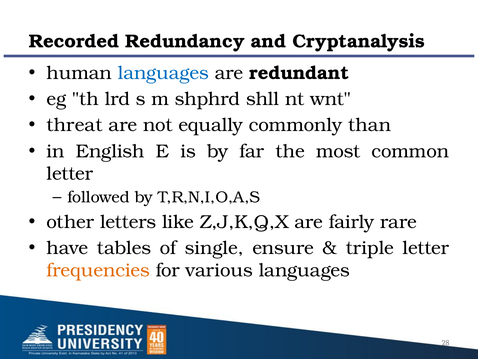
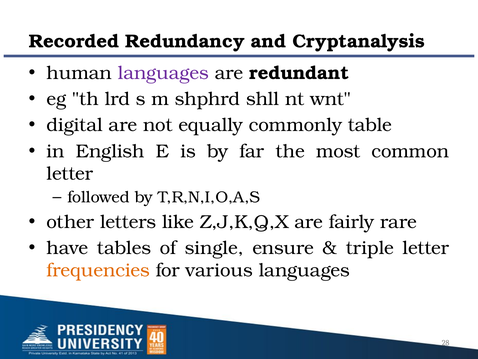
languages colour: blue -> purple (163, 73)
threat: threat -> digital (75, 125)
than: than -> table (370, 125)
